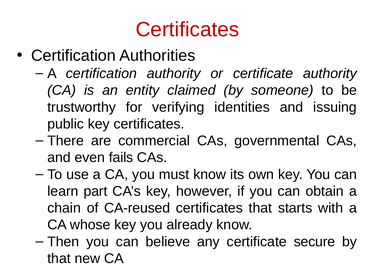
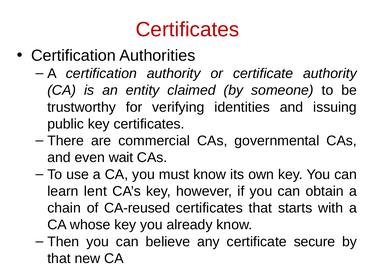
fails: fails -> wait (121, 158)
part: part -> lent (95, 192)
